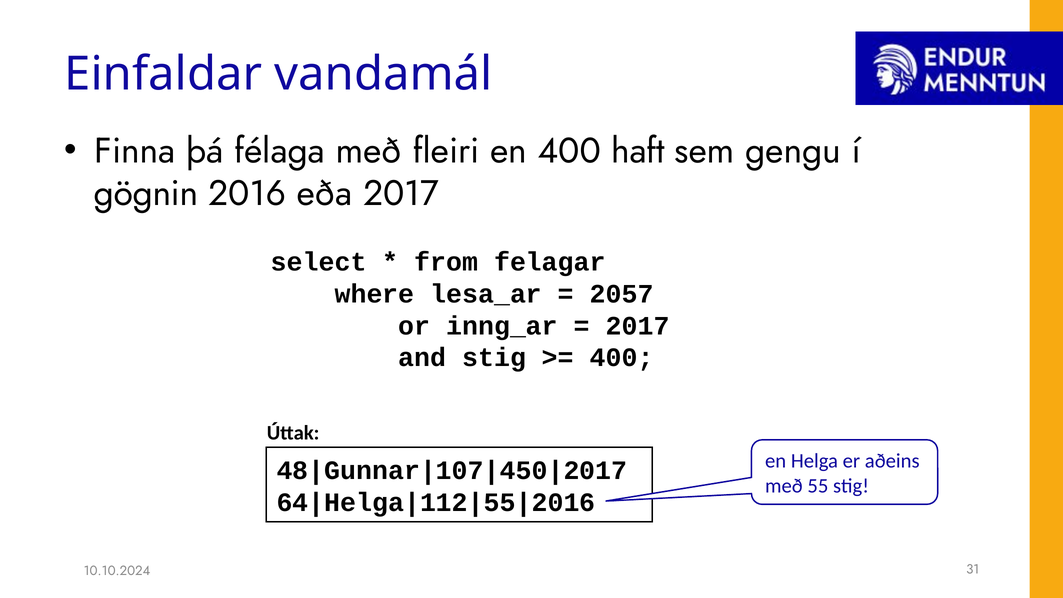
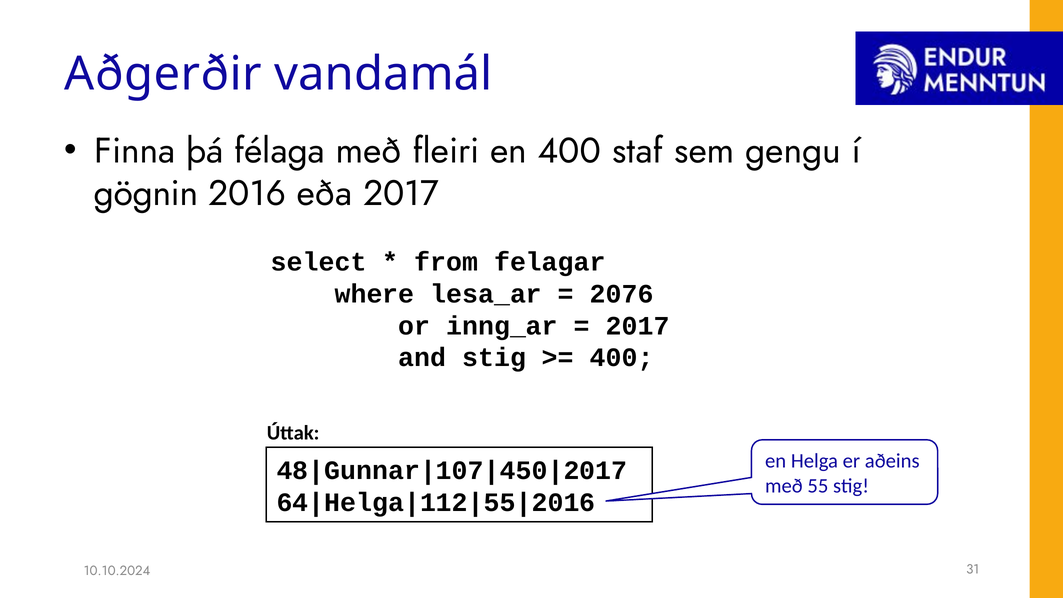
Einfaldar: Einfaldar -> Aðgerðir (163, 74)
haft: haft -> staf (638, 151)
2057: 2057 -> 2076 (622, 294)
